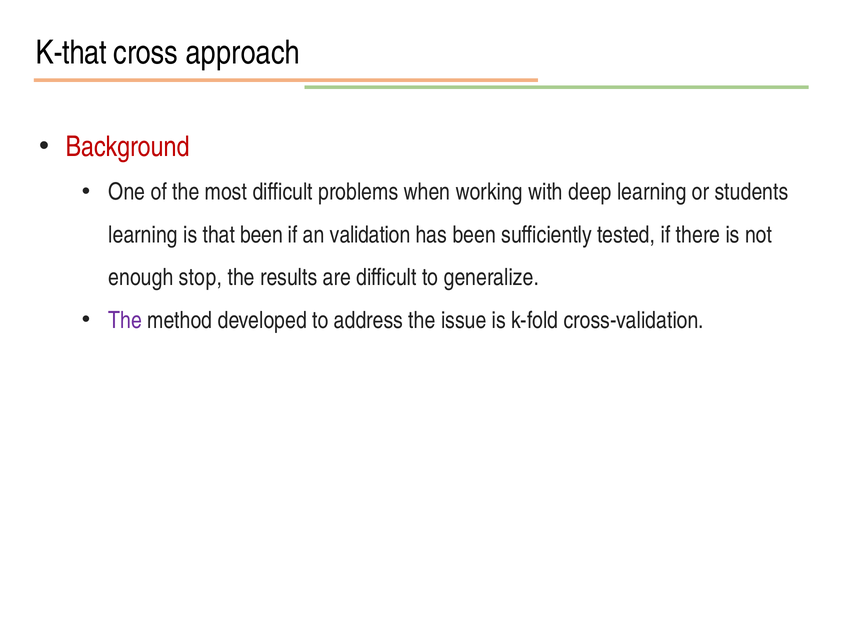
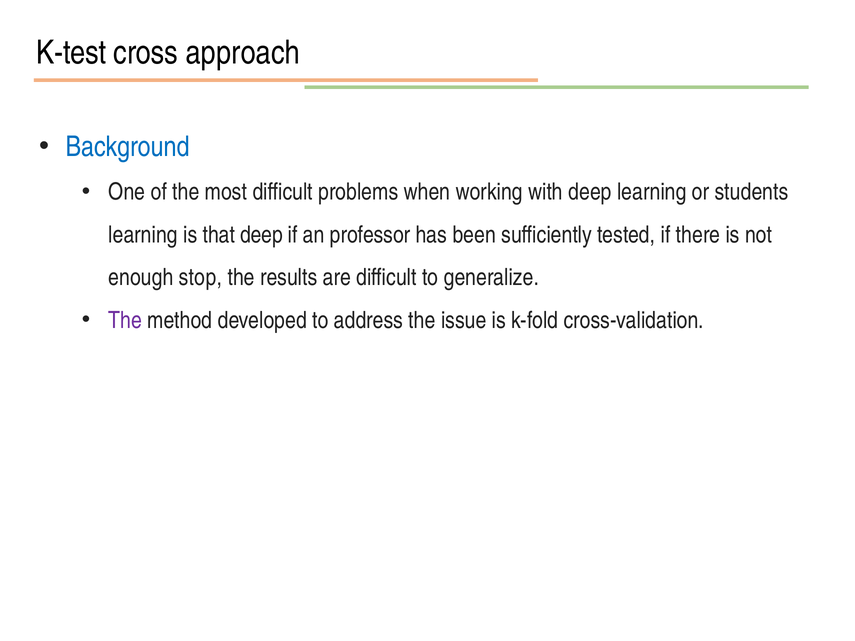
K-that: K-that -> K-test (71, 53)
Background colour: red -> blue (128, 147)
that been: been -> deep (262, 235)
validation: validation -> professor (370, 235)
